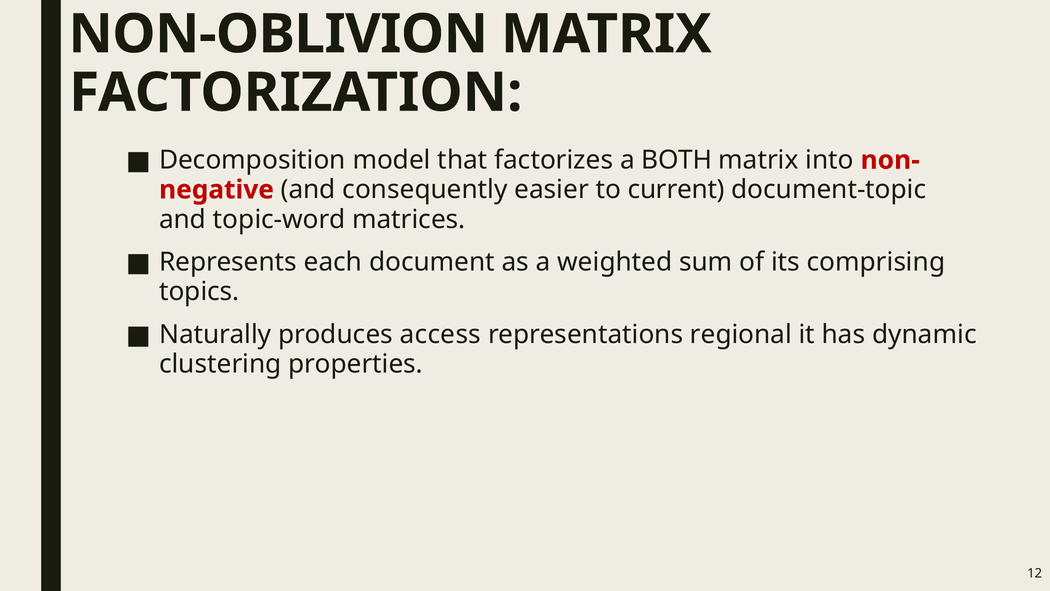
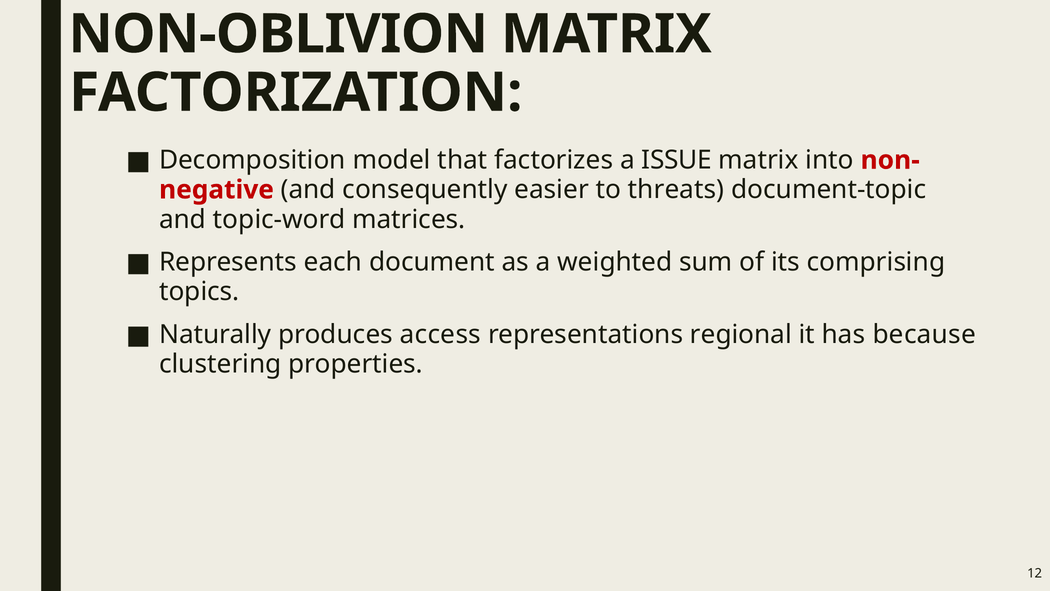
BOTH: BOTH -> ISSUE (677, 160)
current: current -> threats (676, 190)
dynamic: dynamic -> because (924, 334)
